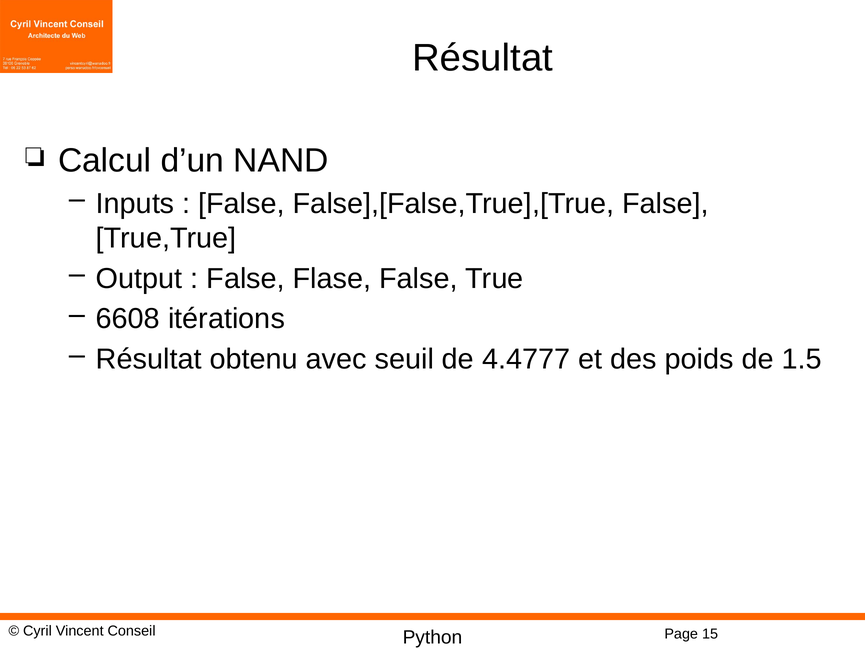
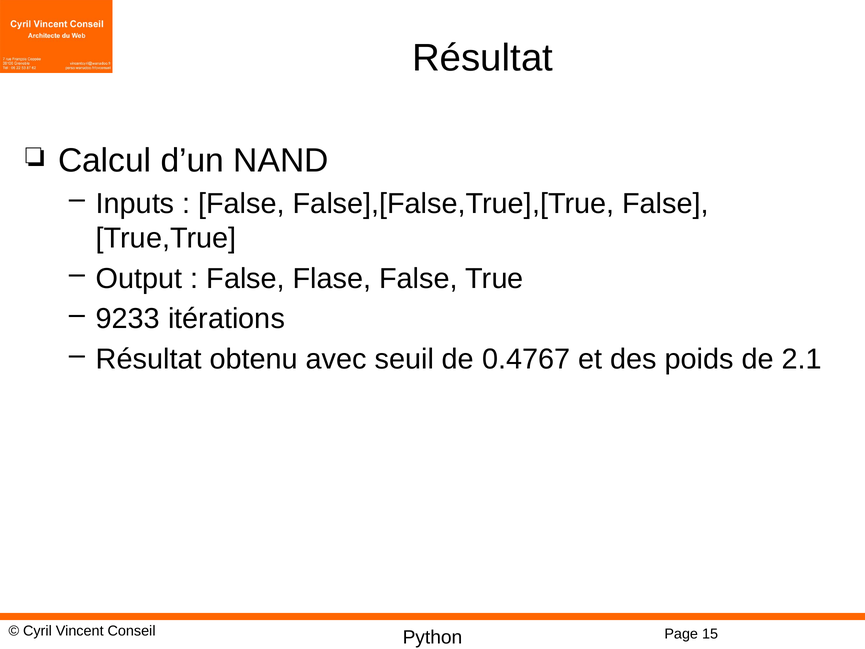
6608: 6608 -> 9233 (128, 319)
4.4777: 4.4777 -> 0.4767 (526, 359)
1.5: 1.5 -> 2.1 (802, 359)
